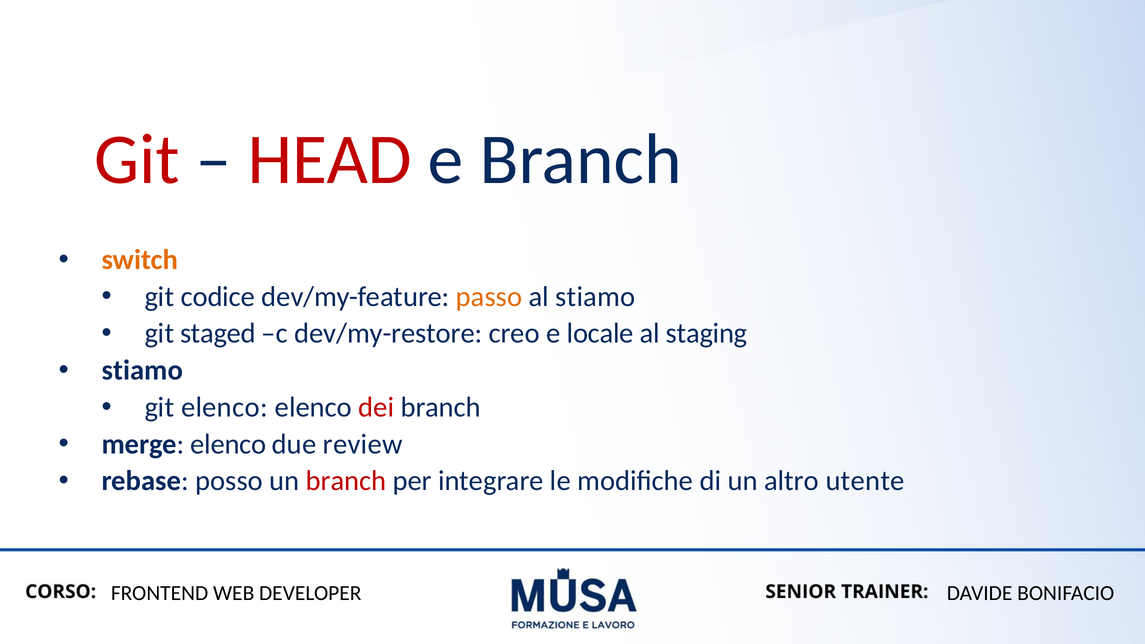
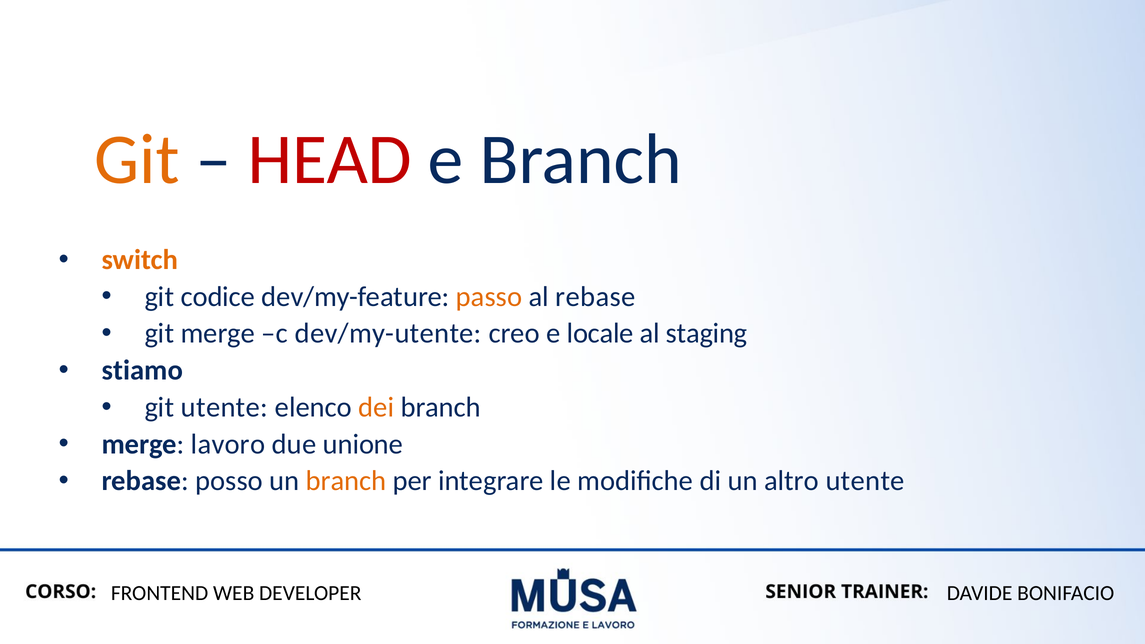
Git colour: red -> orange (137, 160)
al stiamo: stiamo -> rebase (595, 297)
git staged: staged -> merge (218, 334)
dev/my-restore: dev/my-restore -> dev/my-utente (388, 334)
git elenco: elenco -> utente (224, 407)
dei colour: red -> orange (376, 407)
merge elenco: elenco -> lavoro (228, 444)
review: review -> unione (363, 444)
branch colour: red -> orange (346, 481)
